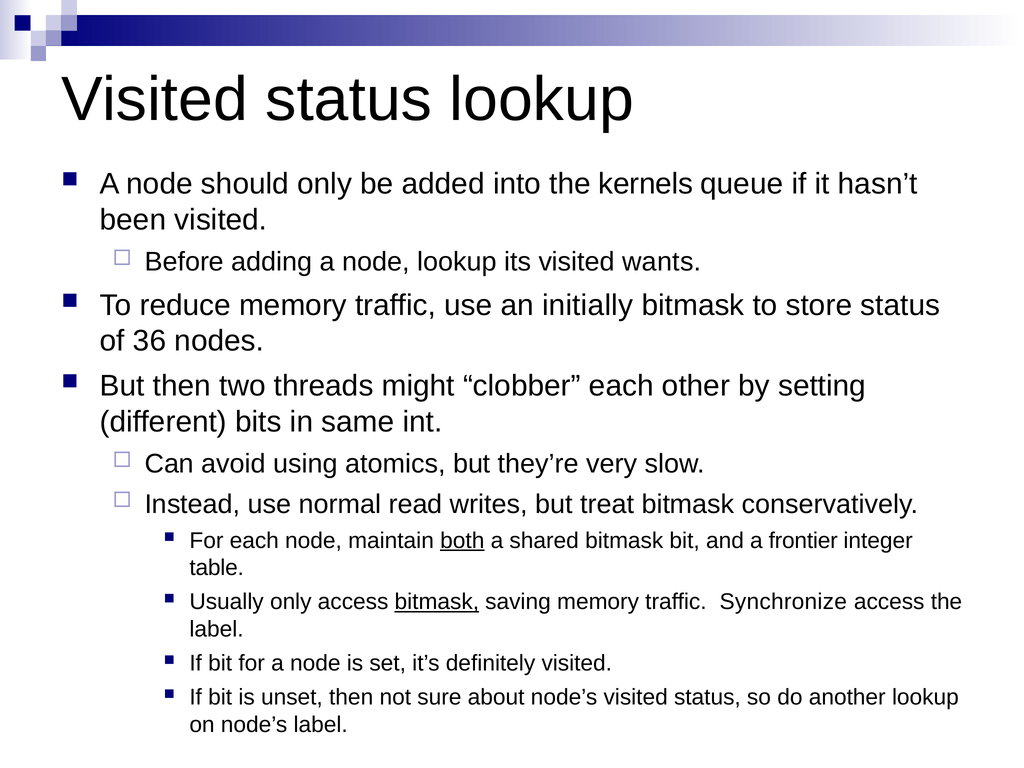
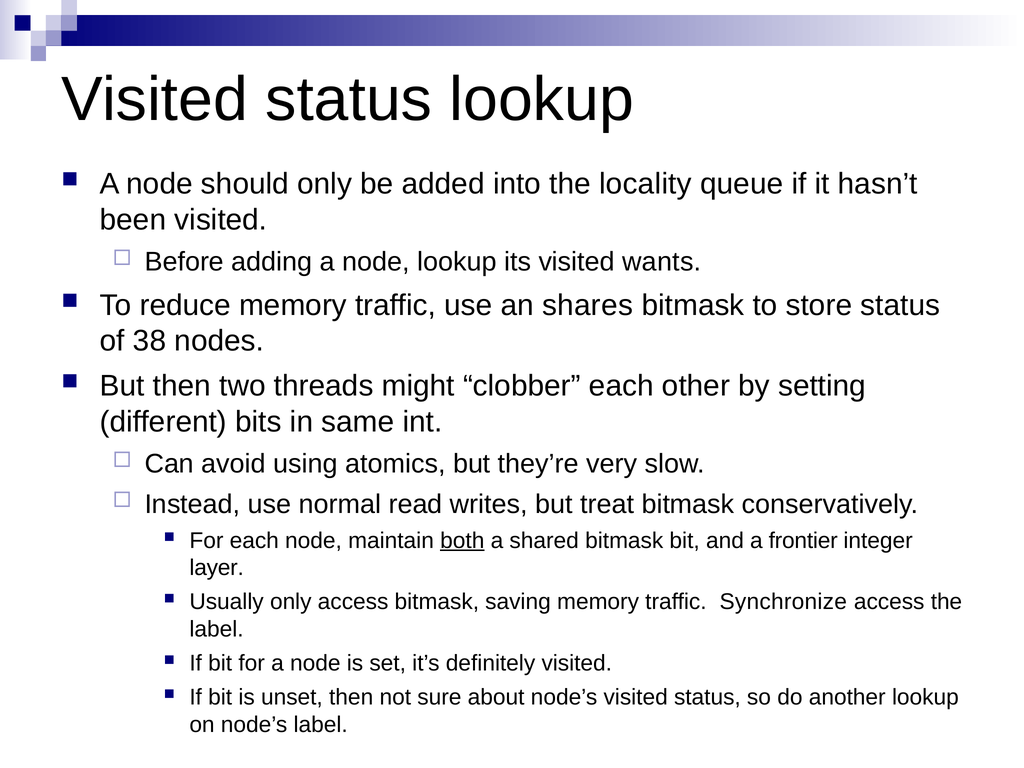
kernels: kernels -> locality (645, 184)
initially: initially -> shares (588, 305)
36: 36 -> 38 (150, 341)
table: table -> layer (217, 568)
bitmask underline: present -> none (437, 602)
